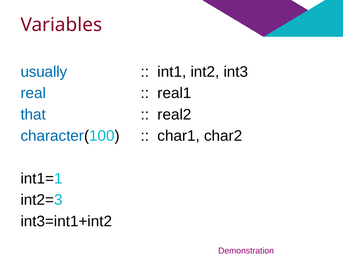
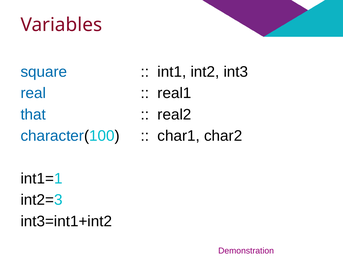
usually: usually -> square (44, 72)
